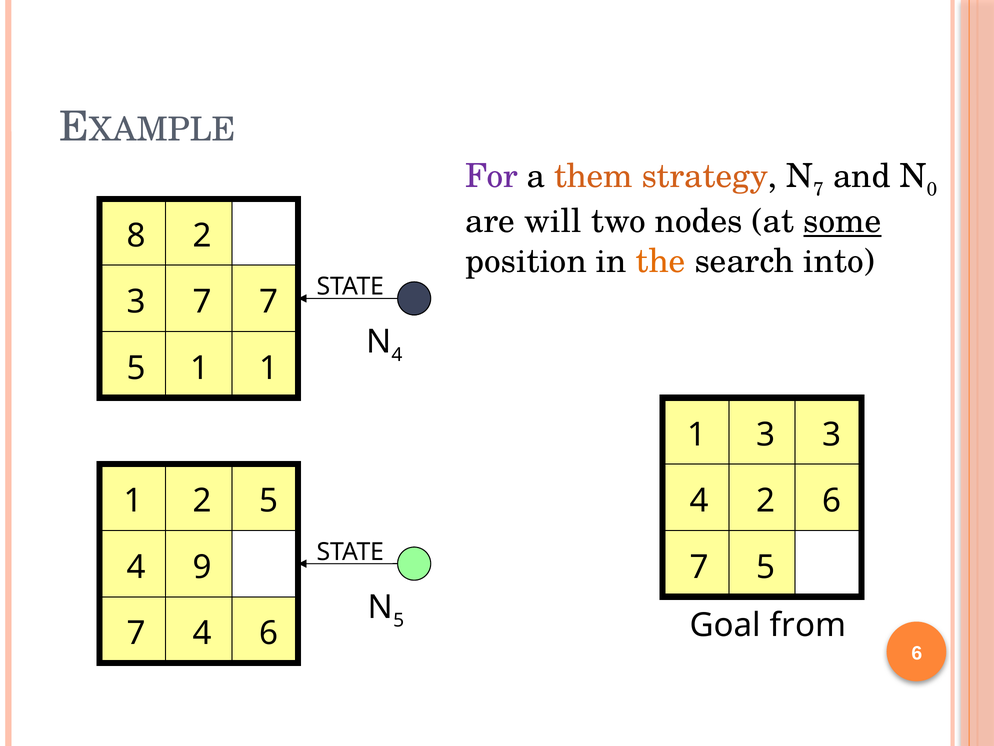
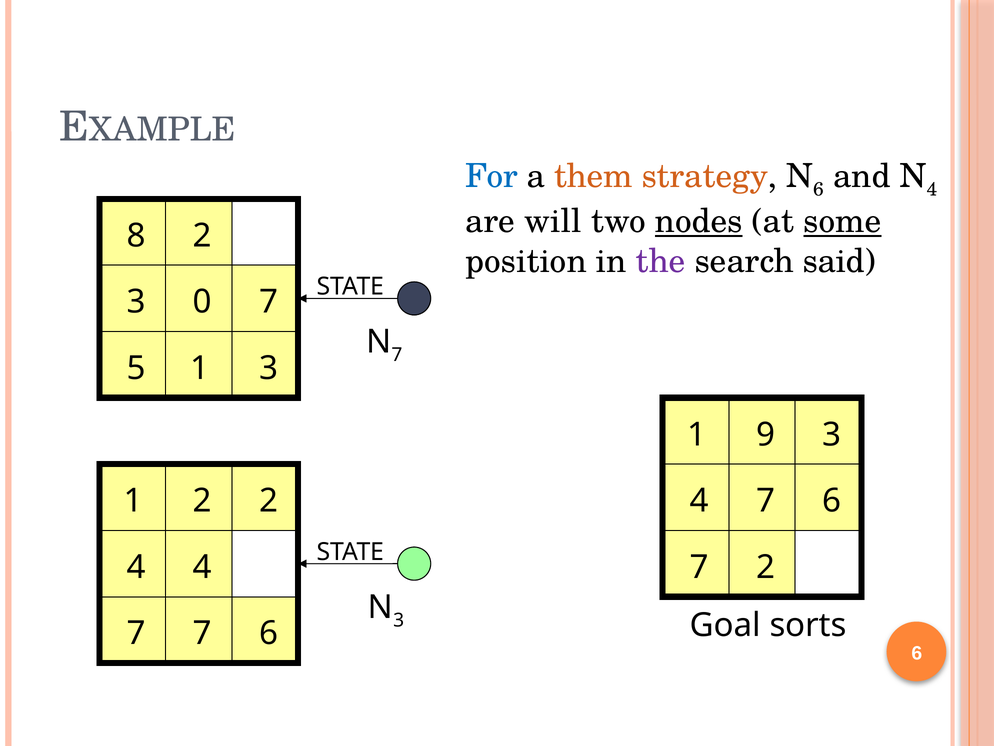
For colour: purple -> blue (492, 176)
7: 7 -> 6 (819, 189)
0: 0 -> 4 (932, 189)
nodes underline: none -> present (699, 221)
the colour: orange -> purple (661, 261)
into: into -> said (839, 261)
3 7: 7 -> 0 (202, 302)
4: 4 -> 7 (397, 355)
5 1: 1 -> 3 (269, 368)
1 3: 3 -> 9 (766, 434)
2 5: 5 -> 2 (269, 501)
4 2: 2 -> 7 (766, 501)
4 9: 9 -> 4 (202, 567)
5: 5 -> 2 (766, 567)
5: 5 -> 3 (399, 620)
from: from -> sorts (808, 625)
7 4: 4 -> 7 (202, 633)
